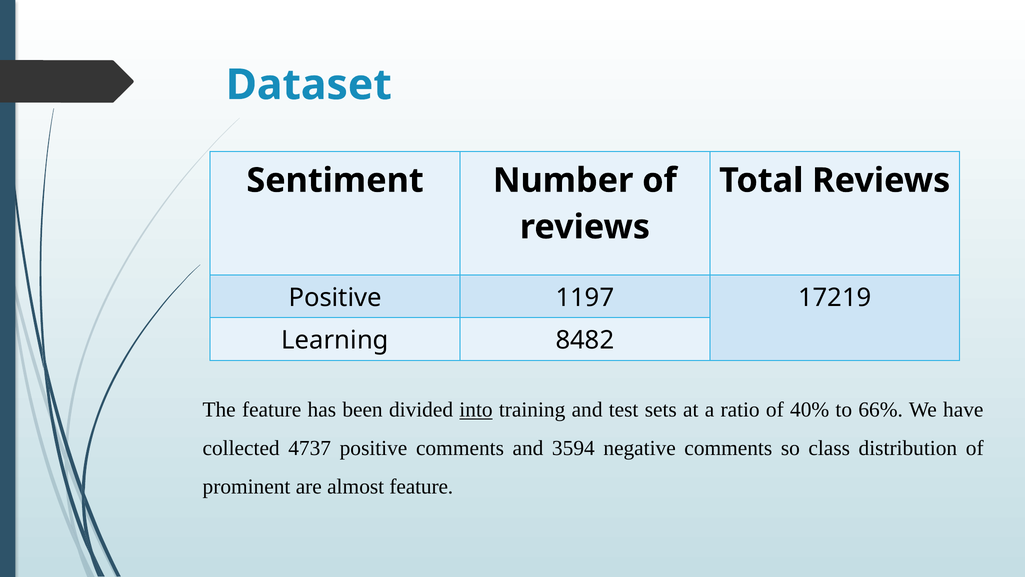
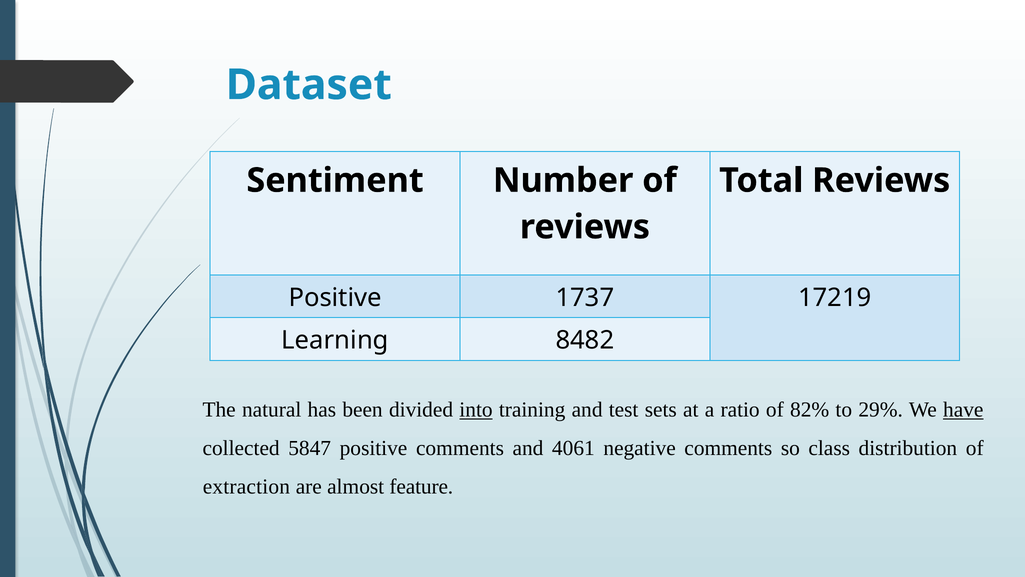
1197: 1197 -> 1737 (585, 298)
The feature: feature -> natural (272, 409)
40%: 40% -> 82% (810, 409)
66%: 66% -> 29% (881, 409)
have underline: none -> present (963, 409)
4737: 4737 -> 5847 (310, 448)
3594: 3594 -> 4061 (573, 448)
prominent: prominent -> extraction (246, 486)
